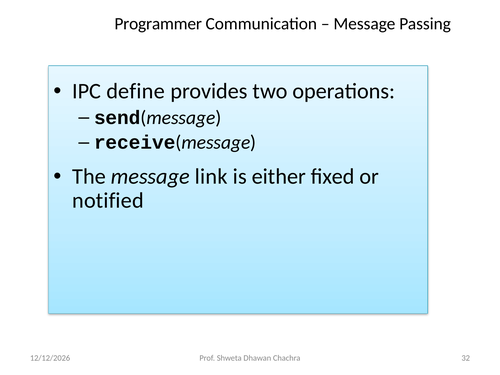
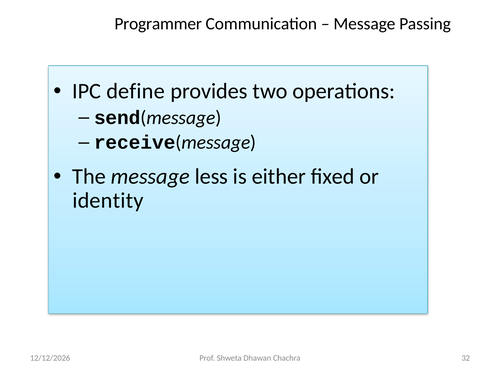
link: link -> less (211, 177)
notified: notified -> identity (108, 201)
